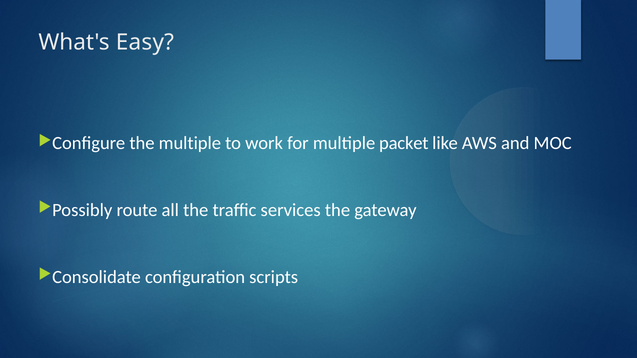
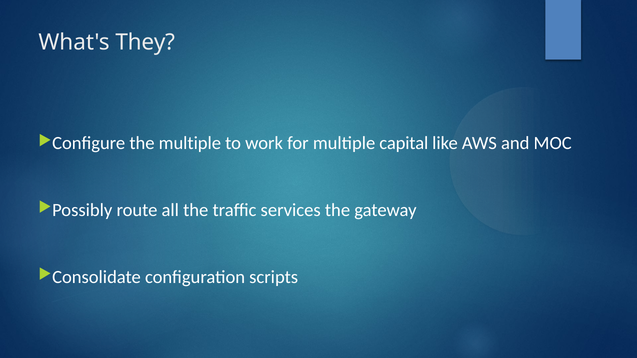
Easy: Easy -> They (145, 43)
packet: packet -> capital (404, 143)
